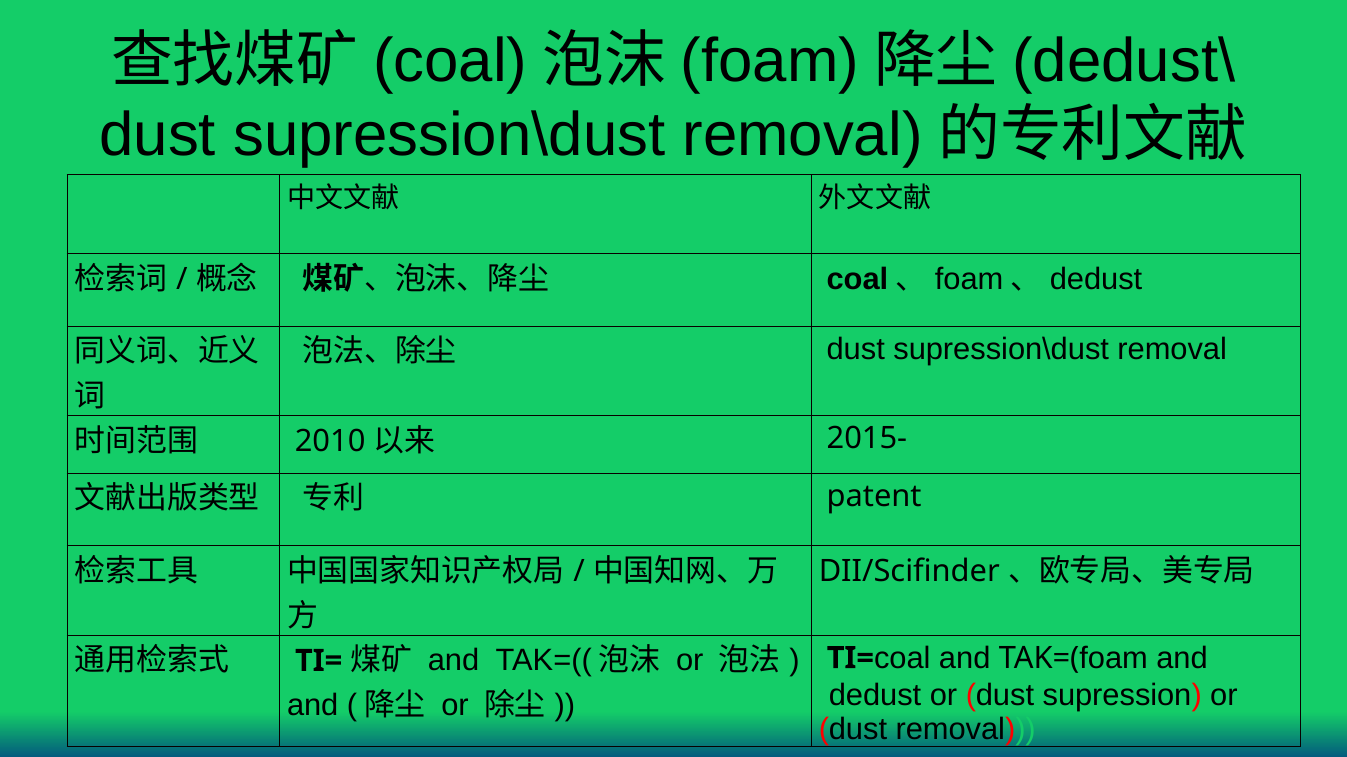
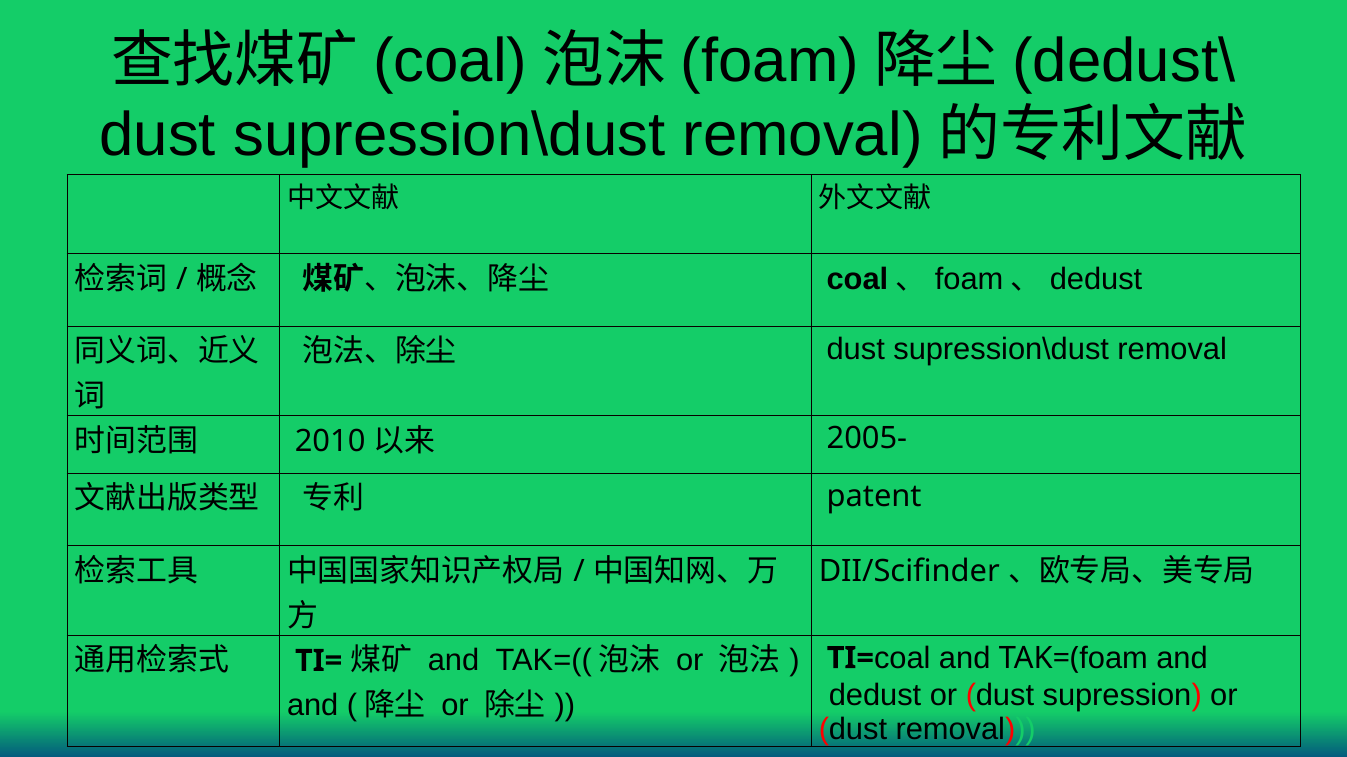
2015-: 2015- -> 2005- (867, 439)
